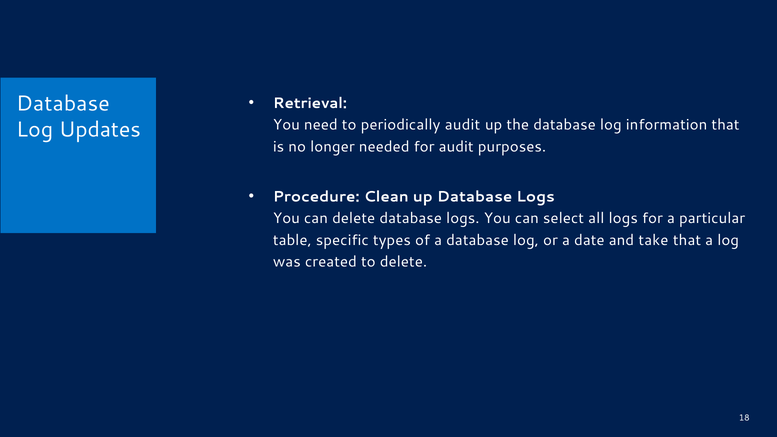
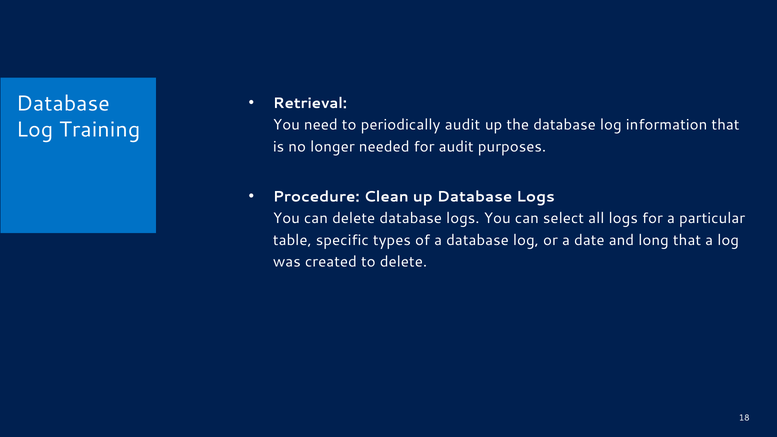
Updates: Updates -> Training (100, 130)
take: take -> long (654, 240)
